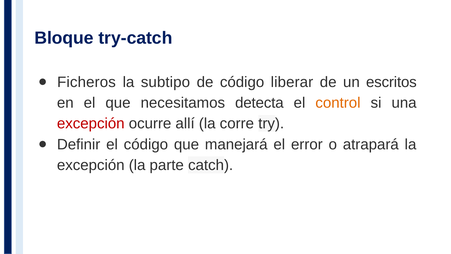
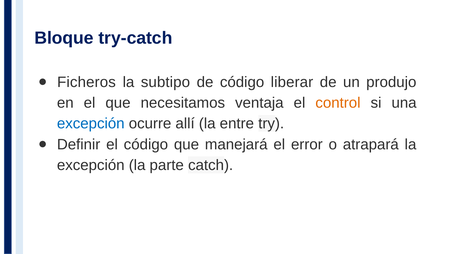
escritos: escritos -> produjo (391, 82)
detecta: detecta -> ventaja (259, 103)
excepción colour: red -> blue (91, 123)
corre: corre -> entre (237, 123)
